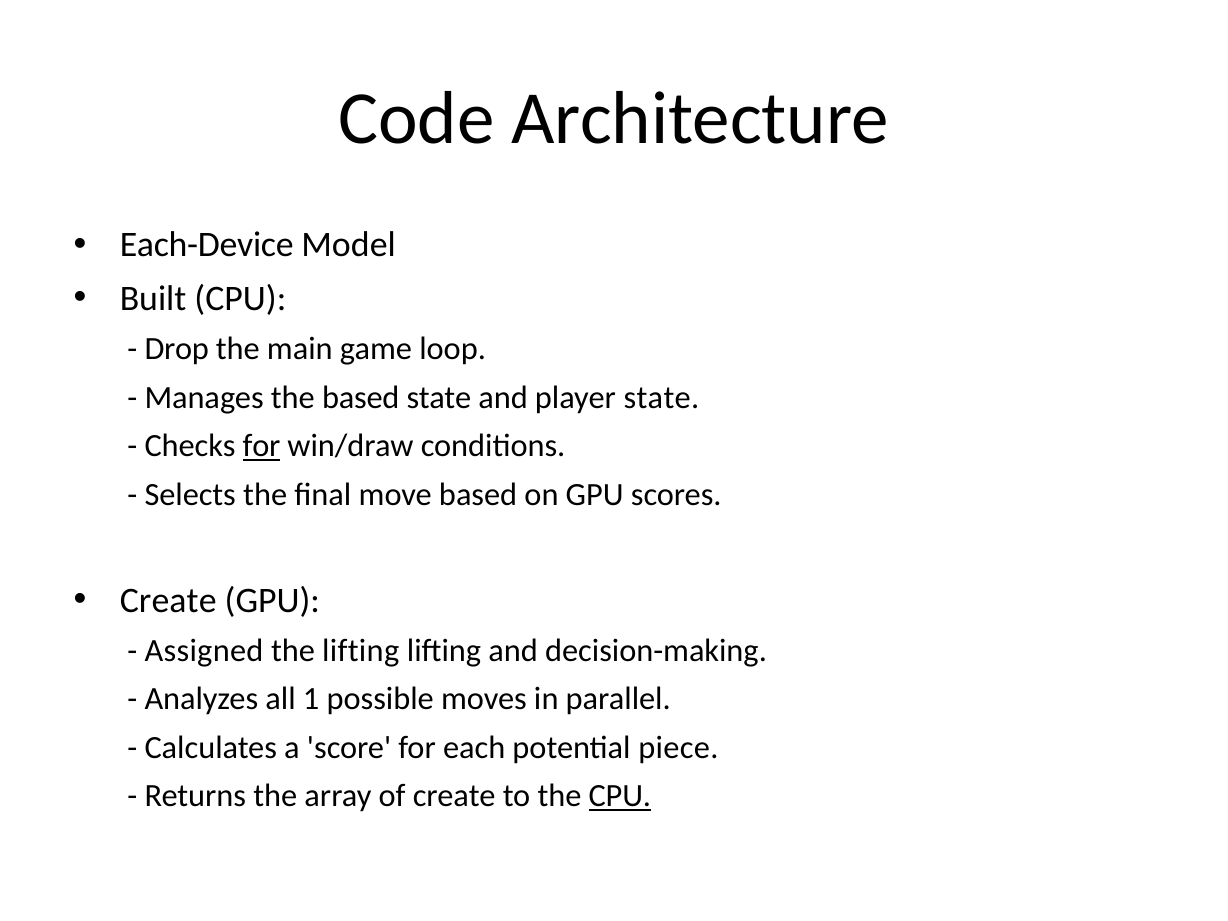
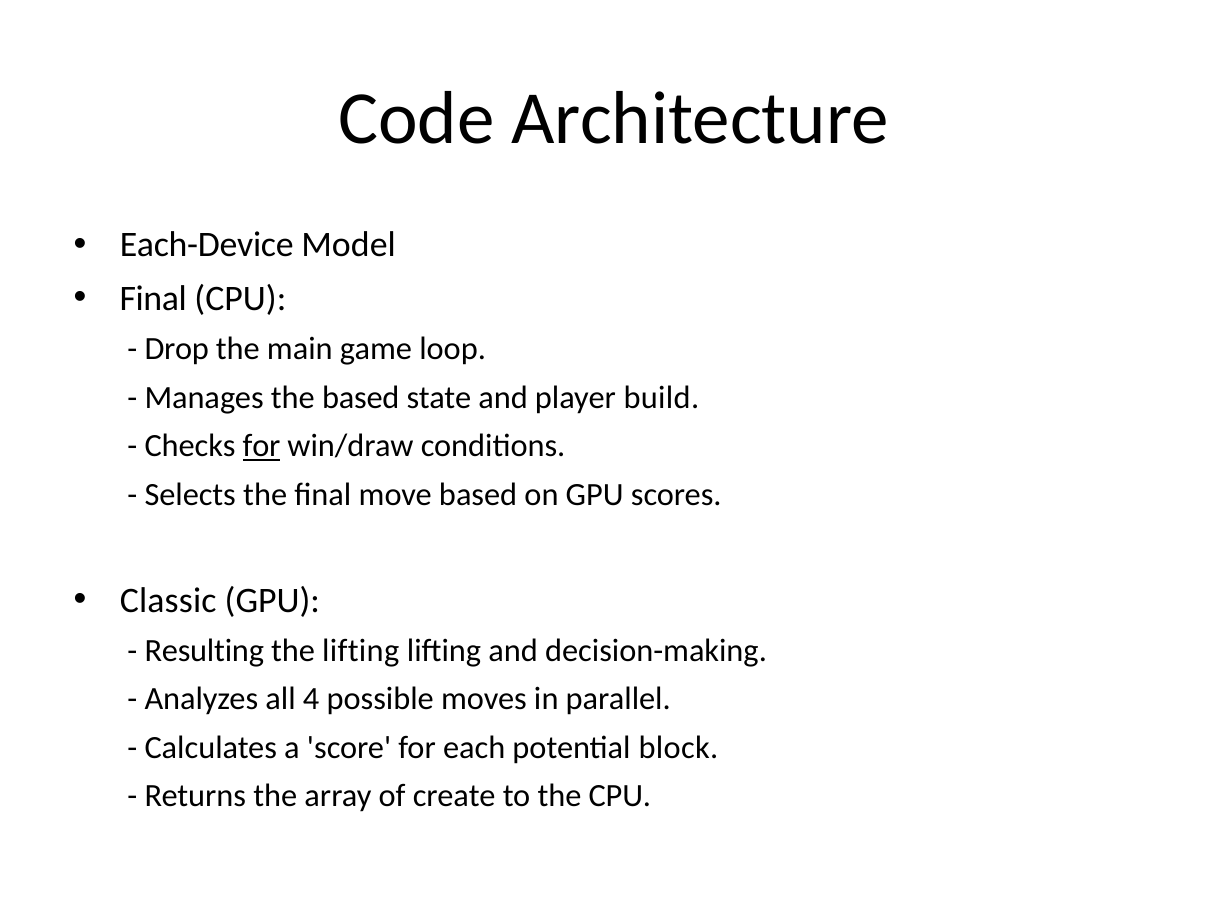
Built: Built -> Final (153, 299)
player state: state -> build (661, 398)
Create: Create -> Classic (168, 601)
Assigned: Assigned -> Resulting (204, 651)
1: 1 -> 4 (311, 699)
piece: piece -> block (678, 748)
CPU underline: present -> none (620, 796)
